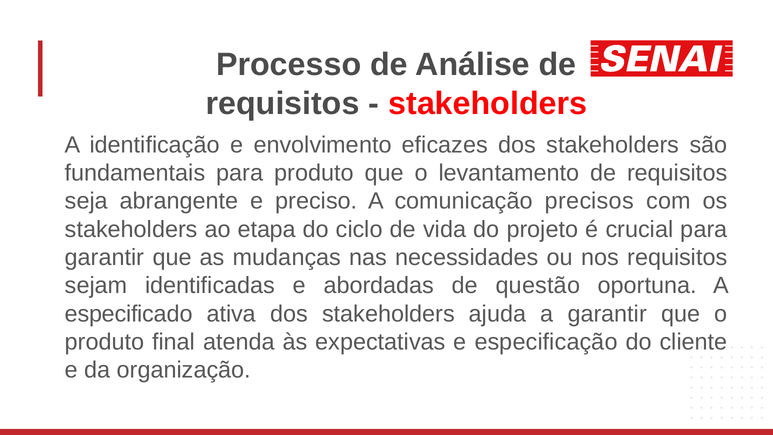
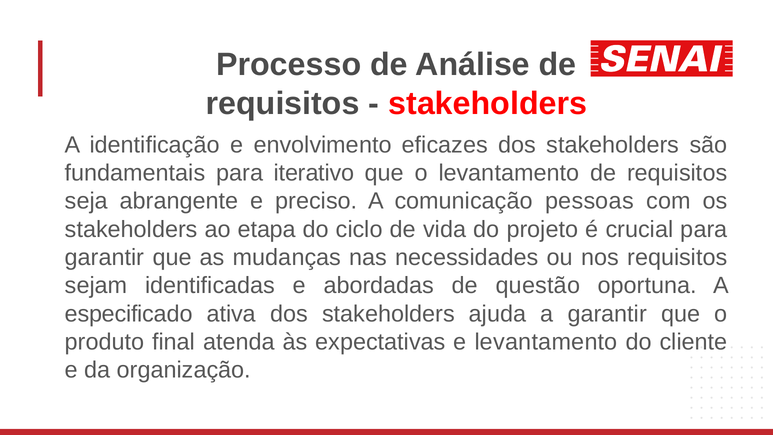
para produto: produto -> iterativo (314, 173)
precisos: precisos -> pessoas (589, 201)
e especificação: especificação -> levantamento (546, 342)
